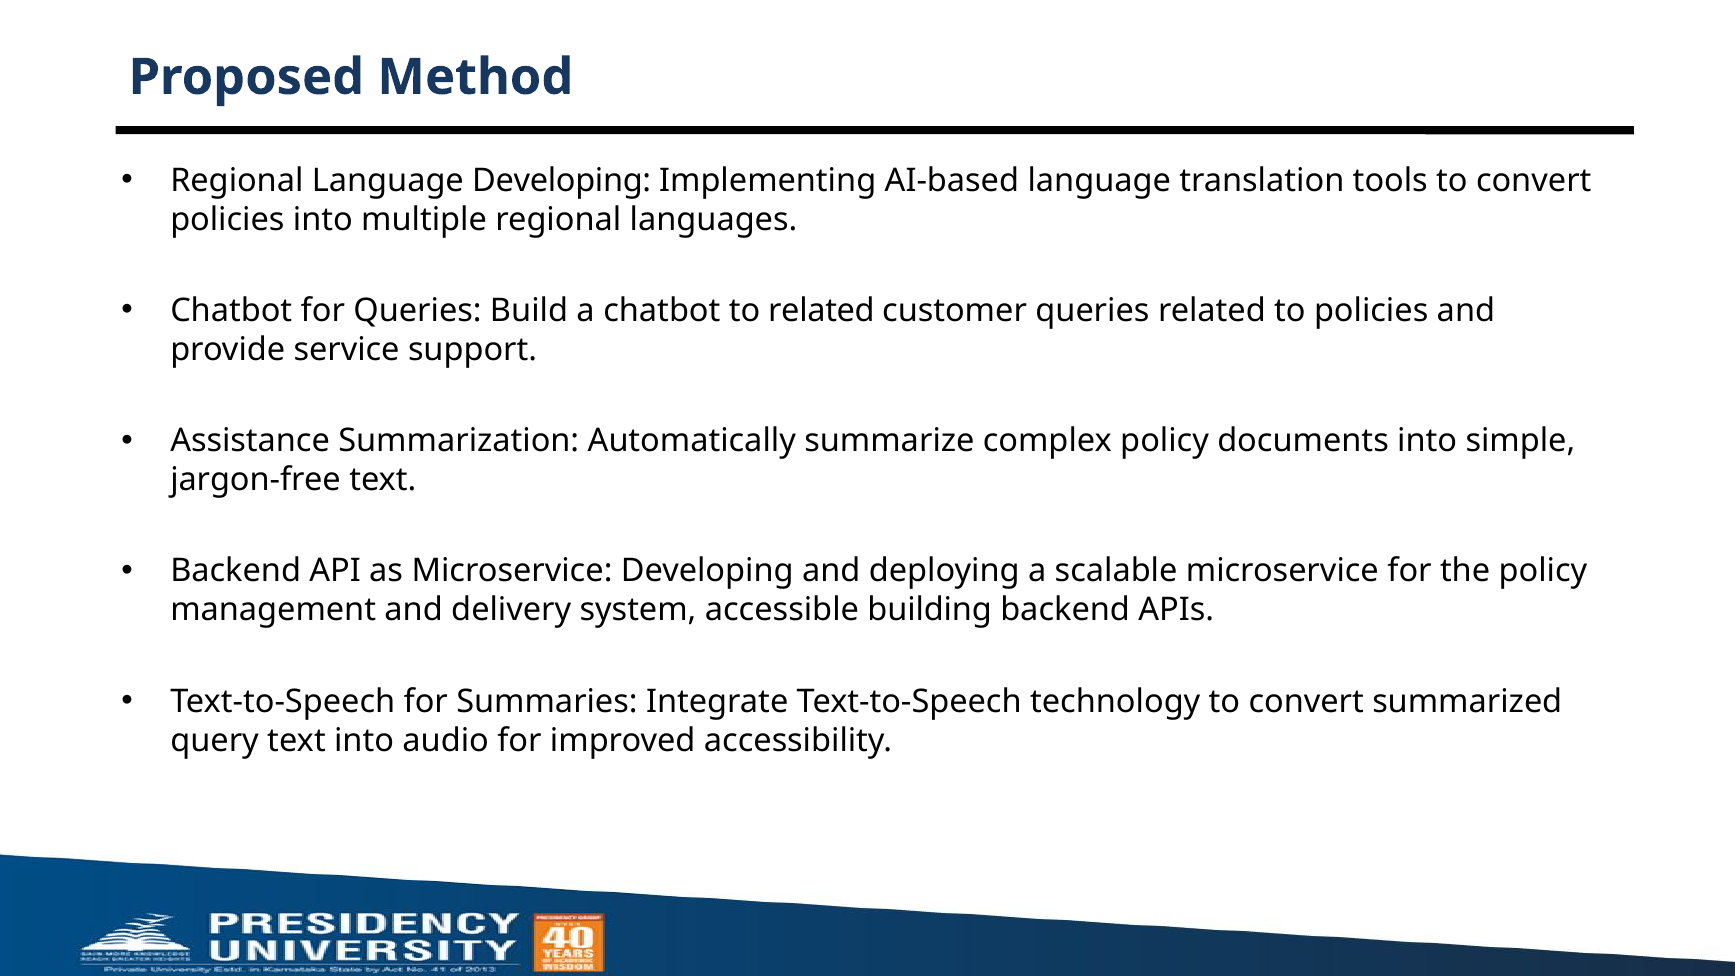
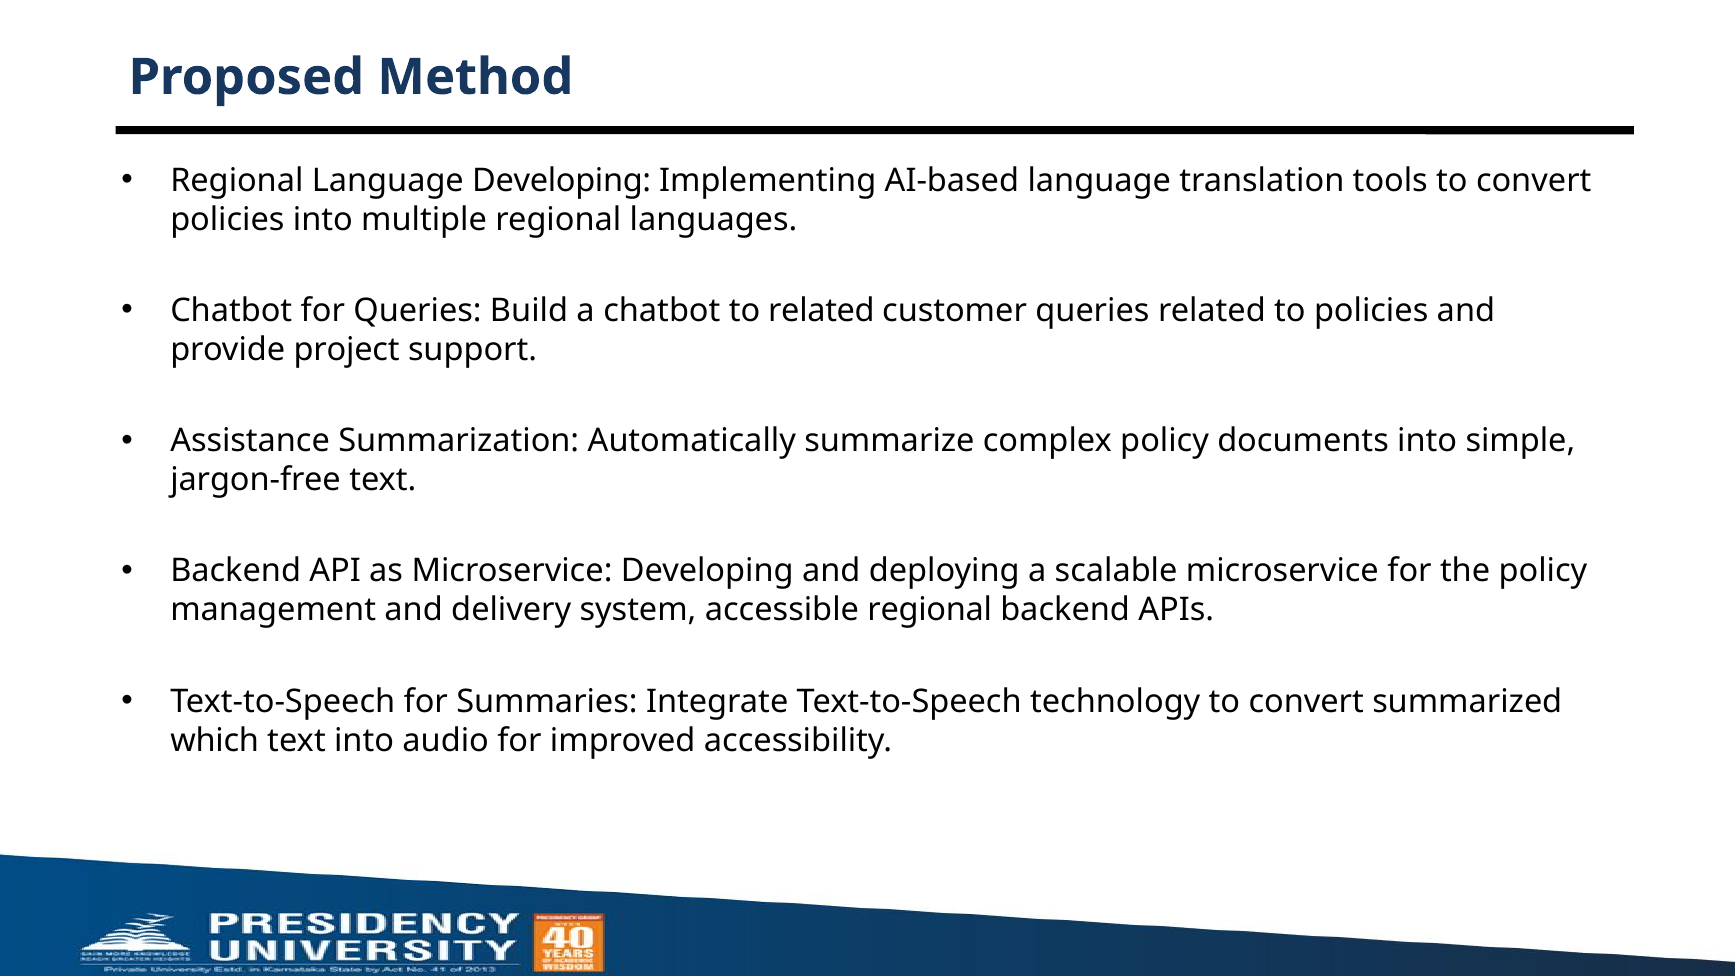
service: service -> project (347, 350)
accessible building: building -> regional (930, 610)
query: query -> which (215, 740)
